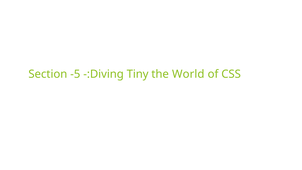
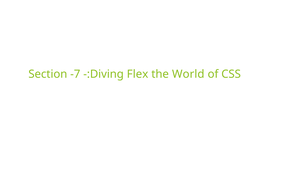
-5: -5 -> -7 (75, 74)
Tiny: Tiny -> Flex (138, 74)
